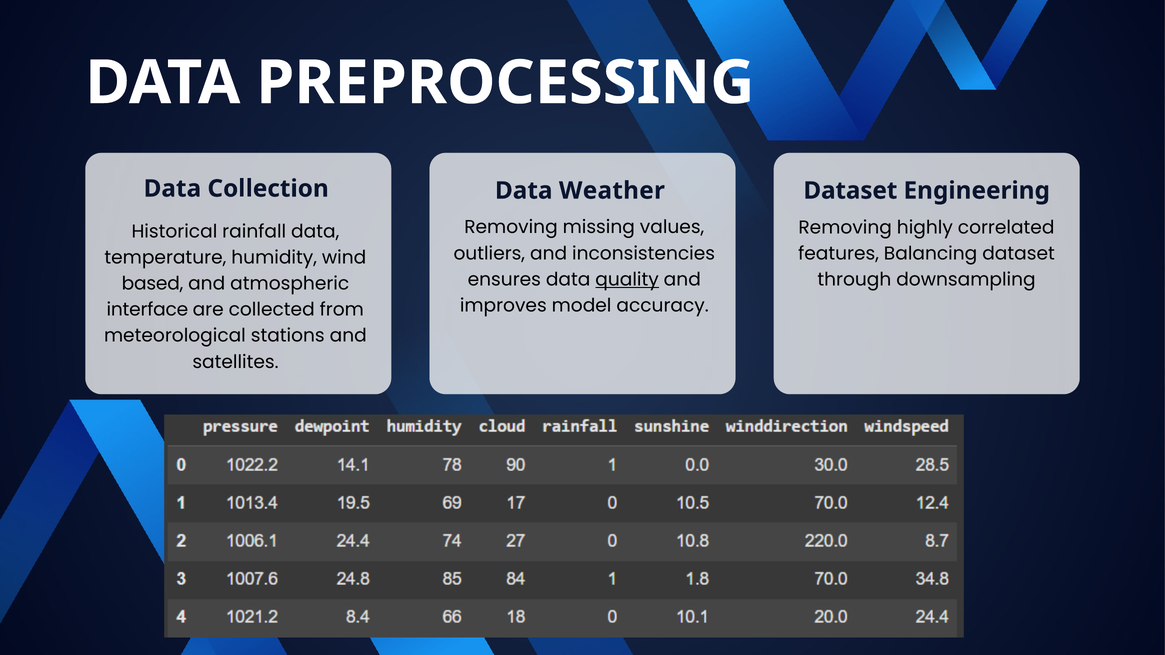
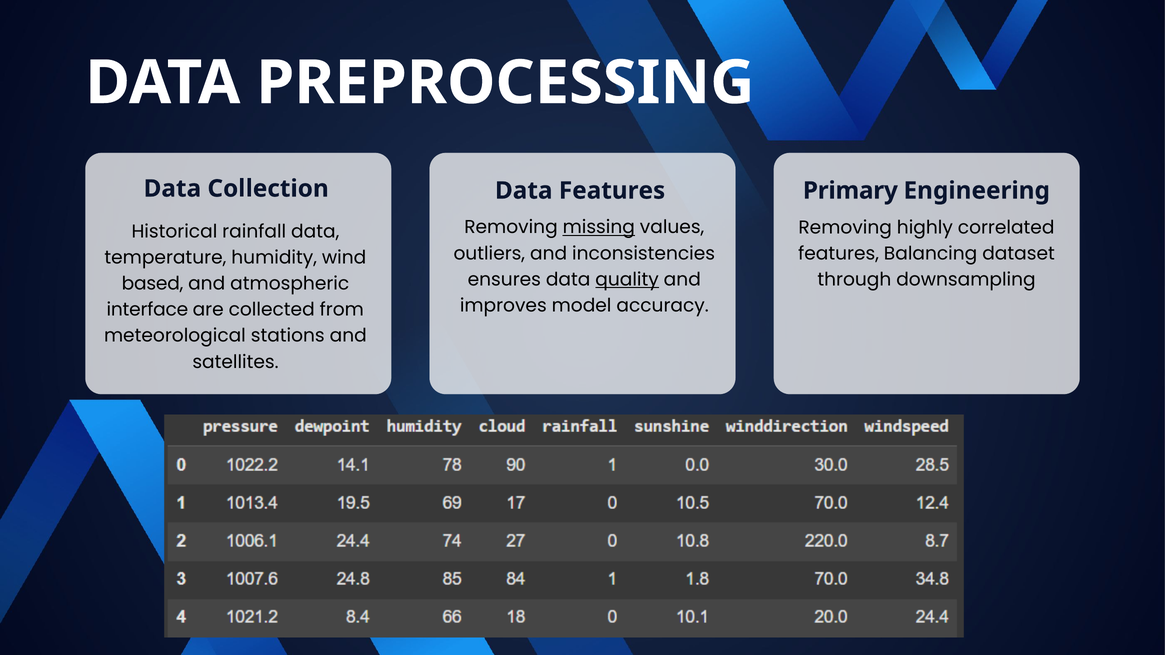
Data Weather: Weather -> Features (612, 191)
Dataset: Dataset -> Primary (850, 191)
missing underline: none -> present (599, 227)
